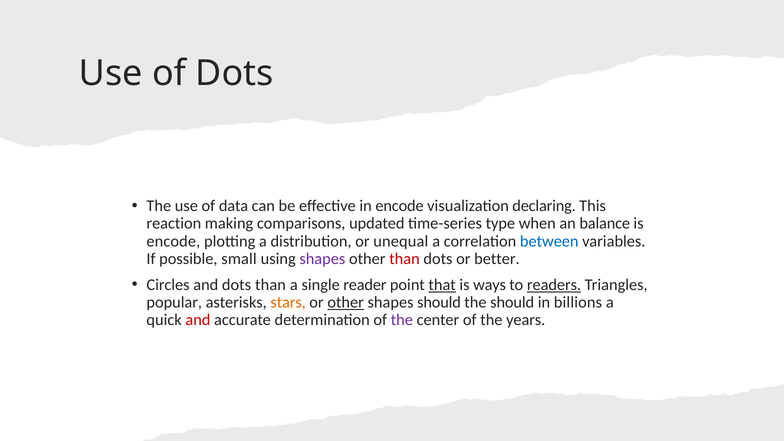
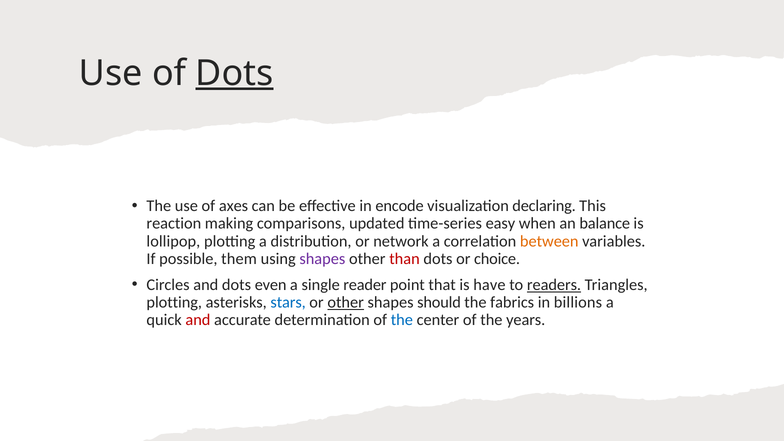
Dots underline: none -> present (235, 73)
data: data -> axes (234, 206)
type: type -> easy (500, 224)
encode: encode -> lollipop (173, 241)
unequal: unequal -> network (401, 241)
between colour: blue -> orange (549, 241)
small: small -> them (239, 259)
better: better -> choice (497, 259)
dots than: than -> even (271, 285)
that underline: present -> none (442, 285)
ways: ways -> have (489, 285)
popular: popular -> plotting (174, 302)
stars colour: orange -> blue (288, 302)
the should: should -> fabrics (512, 302)
the colour: purple -> blue (402, 320)
